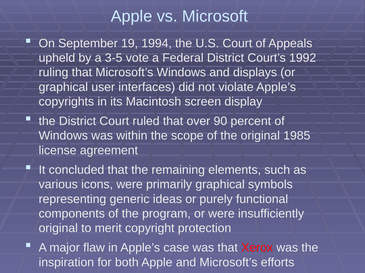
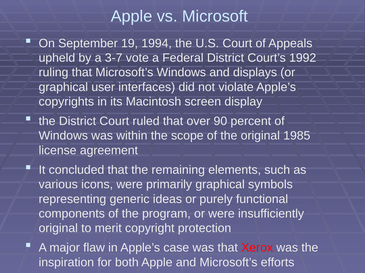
3-5: 3-5 -> 3-7 (114, 58)
